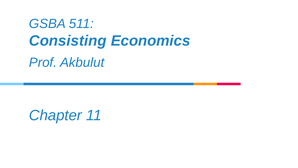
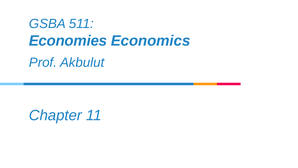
Consisting: Consisting -> Economies (68, 41)
